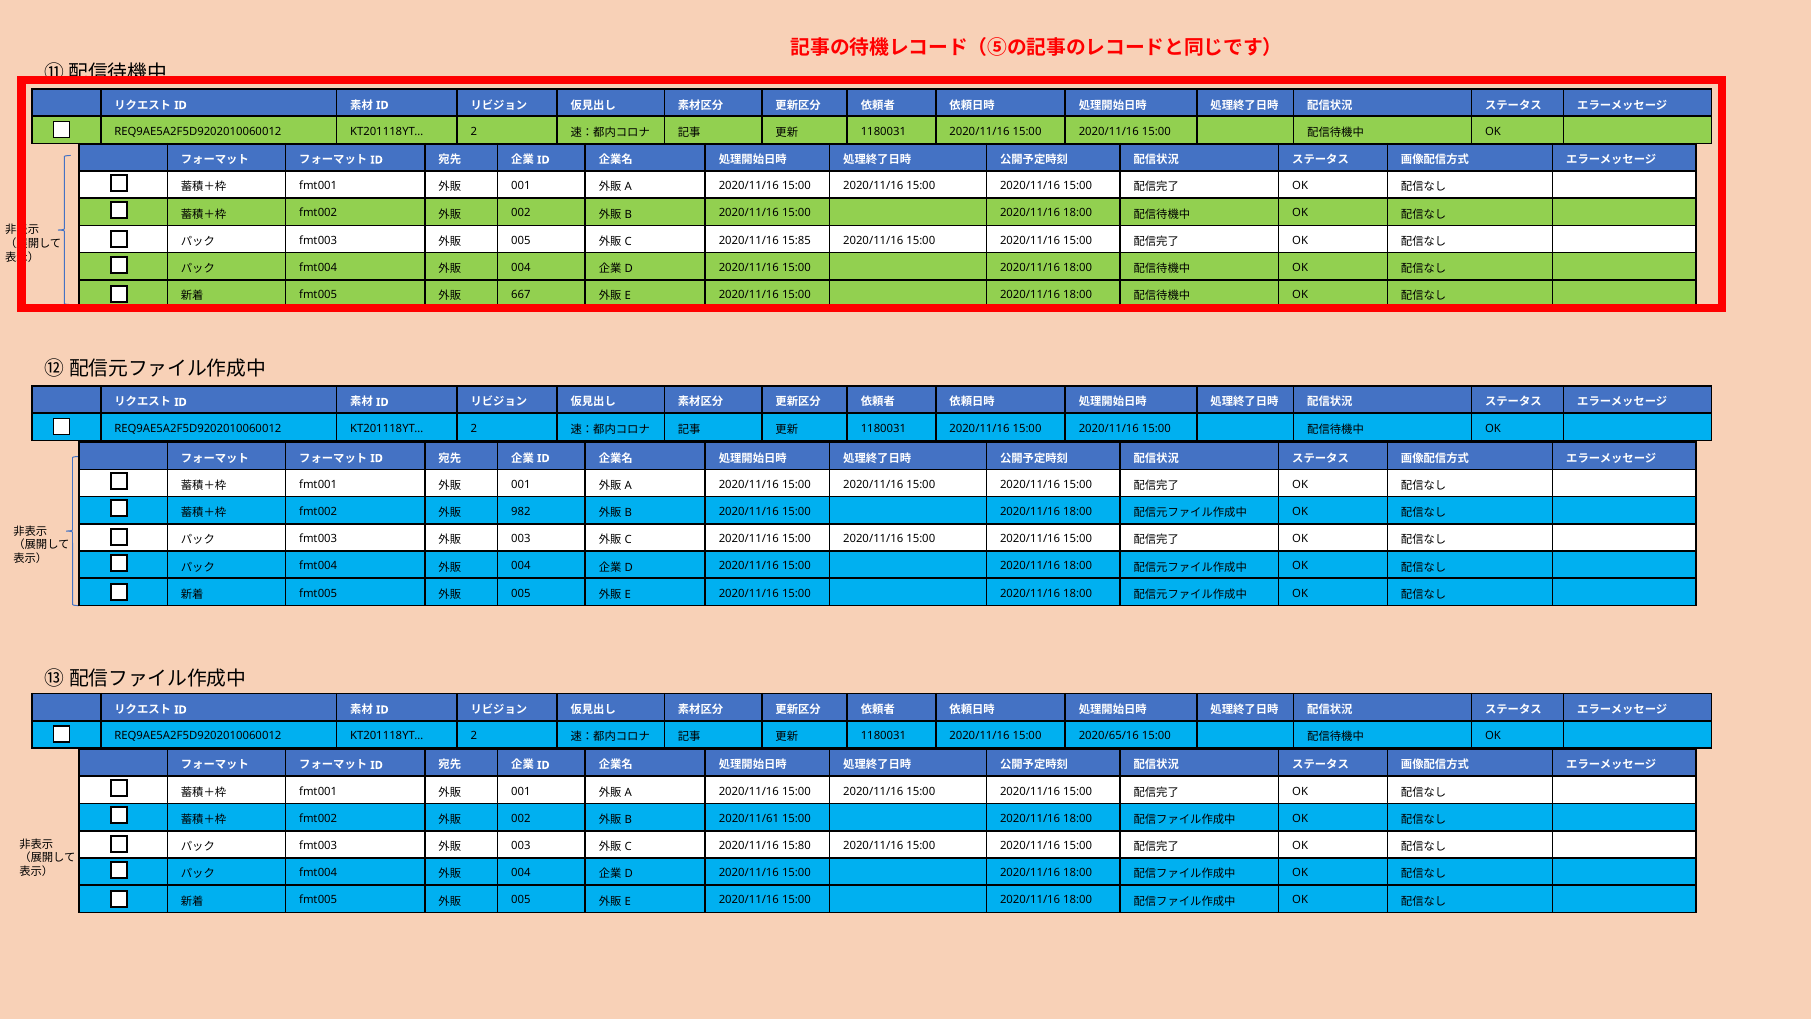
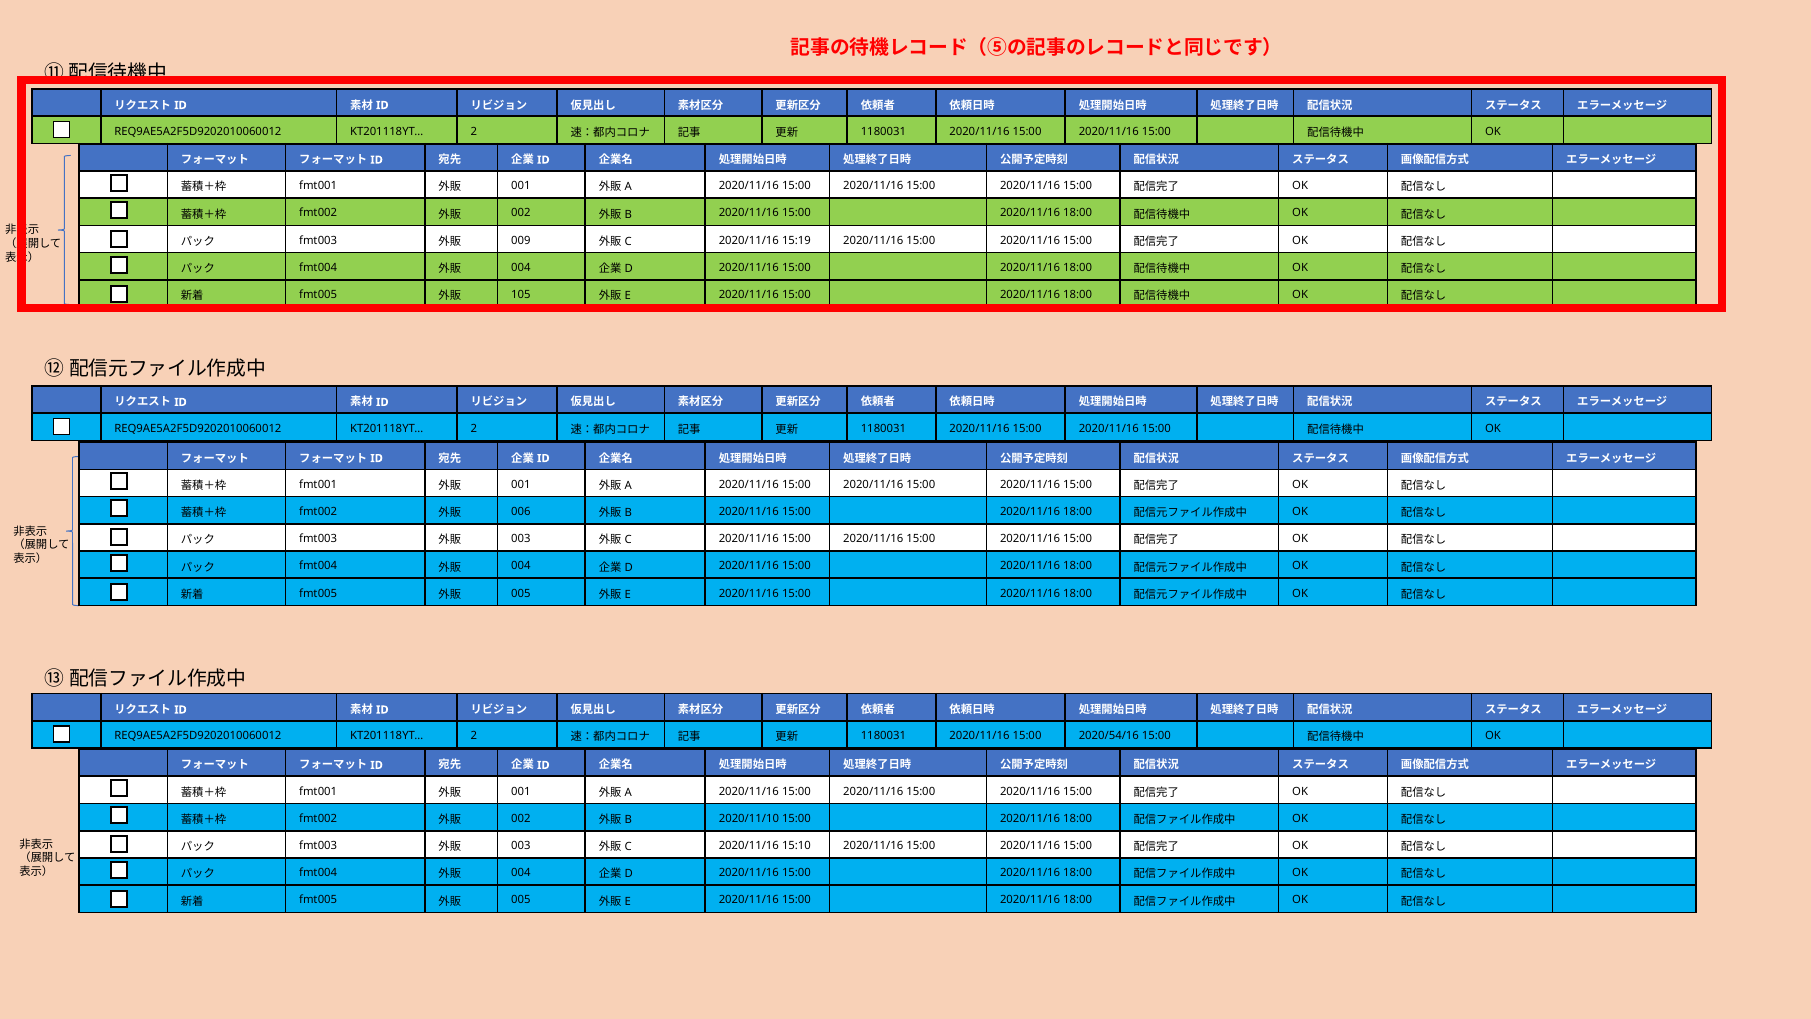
005: 005 -> 009 (521, 240)
15:85: 15:85 -> 15:19 (796, 240)
667: 667 -> 105 (521, 295)
982: 982 -> 006 (521, 511)
2020/65/16: 2020/65/16 -> 2020/54/16 (1109, 736)
2020/11/61: 2020/11/61 -> 2020/11/10 (749, 818)
15:80: 15:80 -> 15:10 (796, 845)
